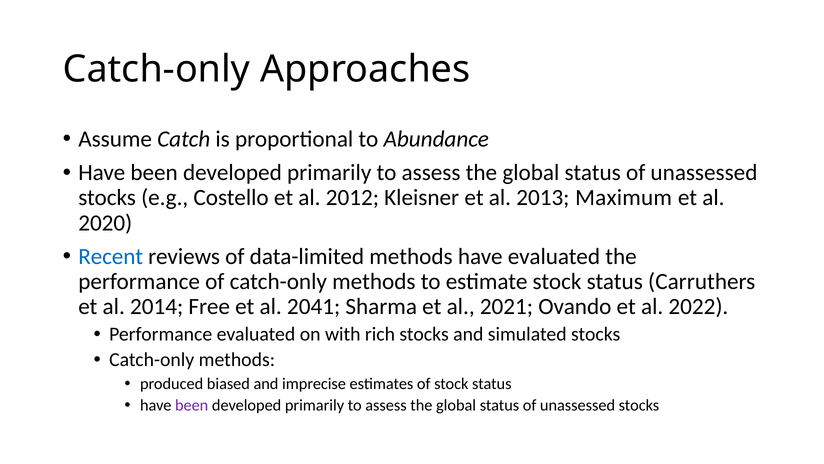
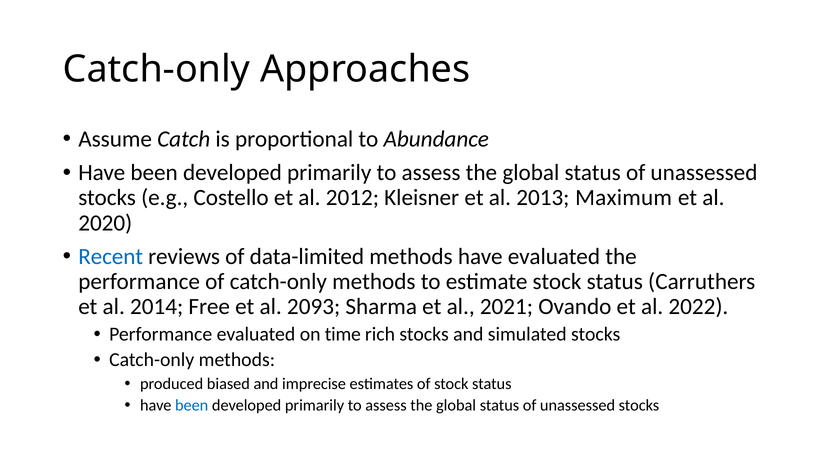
2041: 2041 -> 2093 (314, 306)
with: with -> time (343, 334)
been colour: purple -> blue (192, 405)
